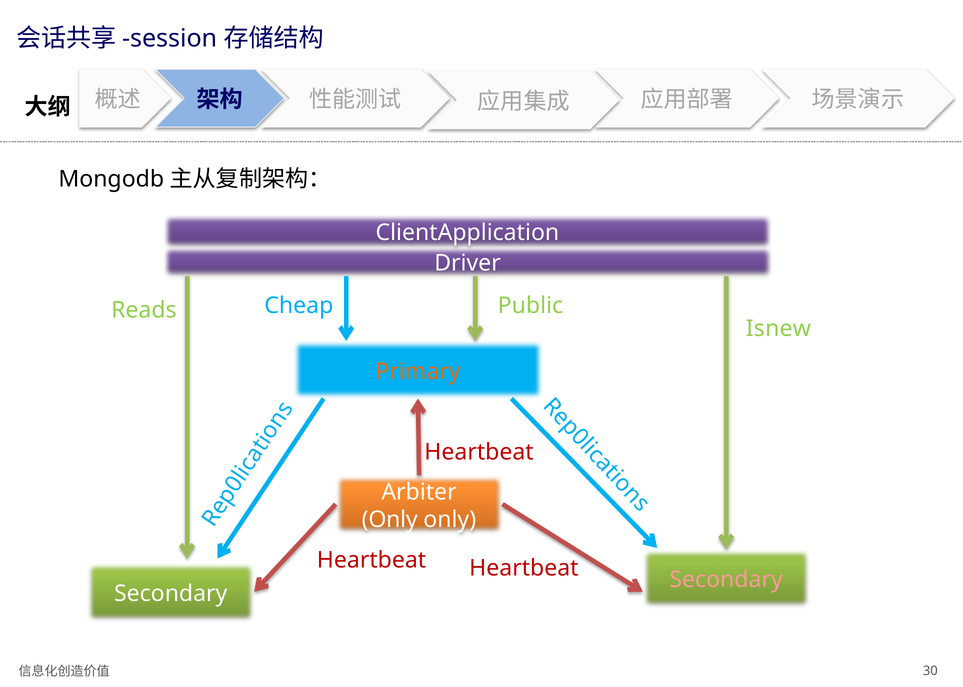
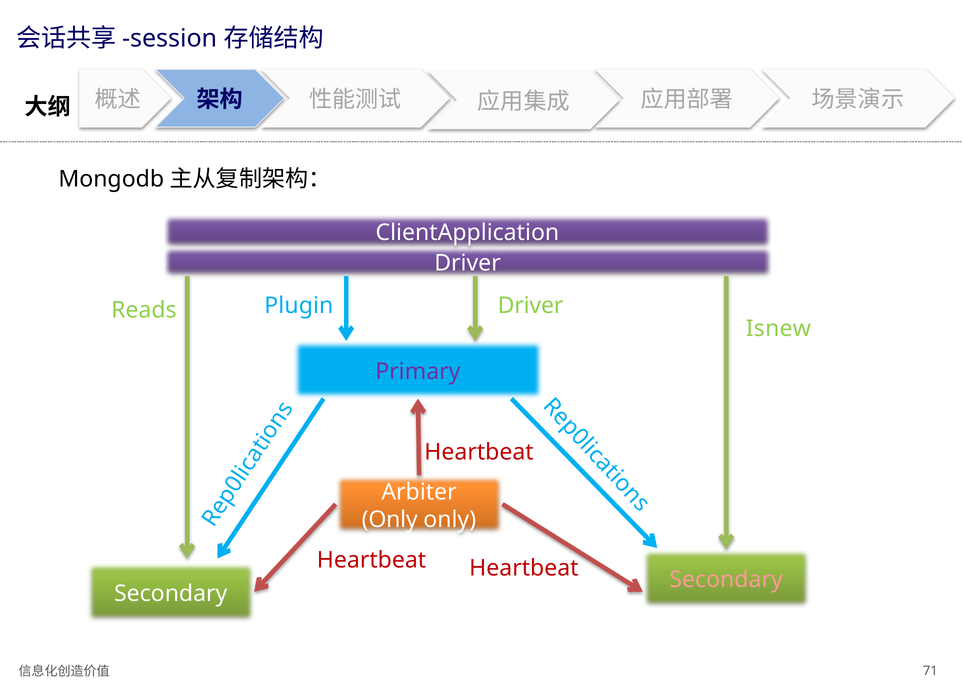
Cheap: Cheap -> Plugin (299, 305)
Public: Public -> Driver (531, 305)
Primary colour: orange -> purple (418, 371)
30: 30 -> 71 (930, 671)
